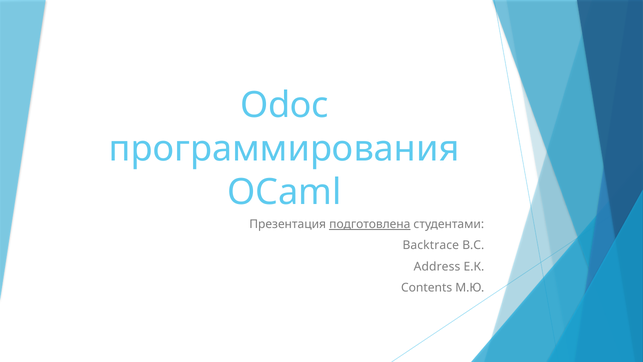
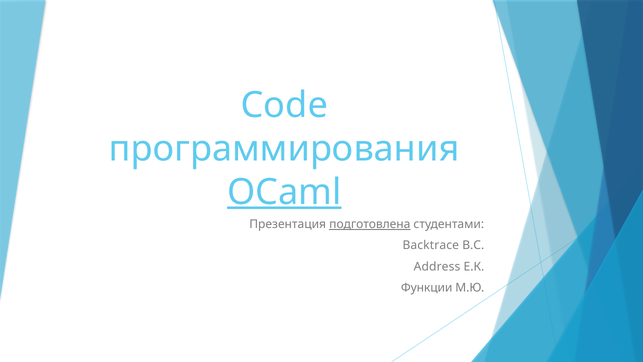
Odoc: Odoc -> Code (284, 105)
OCaml underline: none -> present (284, 192)
Contents: Contents -> Функции (427, 288)
